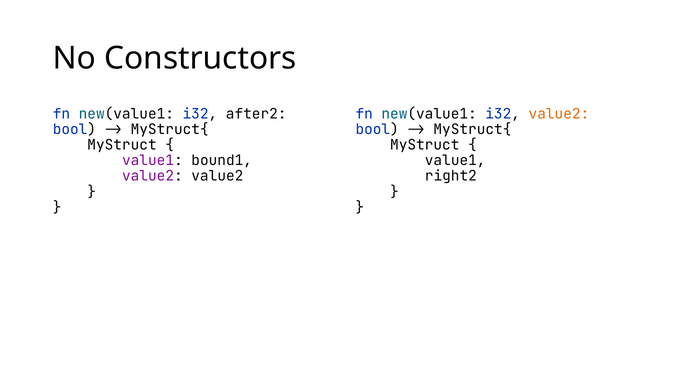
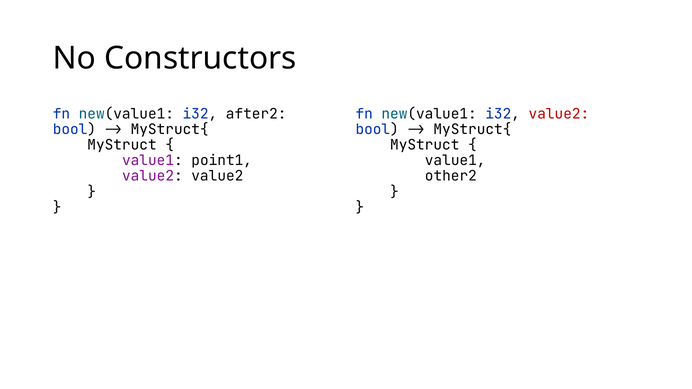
value2 colour: orange -> red (559, 114)
bound1: bound1 -> point1 (222, 161)
right2: right2 -> other2 (451, 176)
